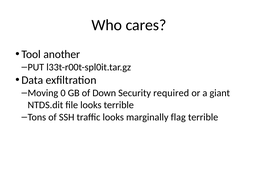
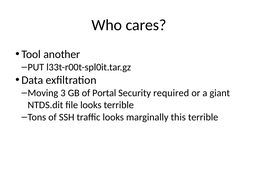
0: 0 -> 3 (63, 93)
Down: Down -> Portal (104, 93)
flag: flag -> this (178, 117)
